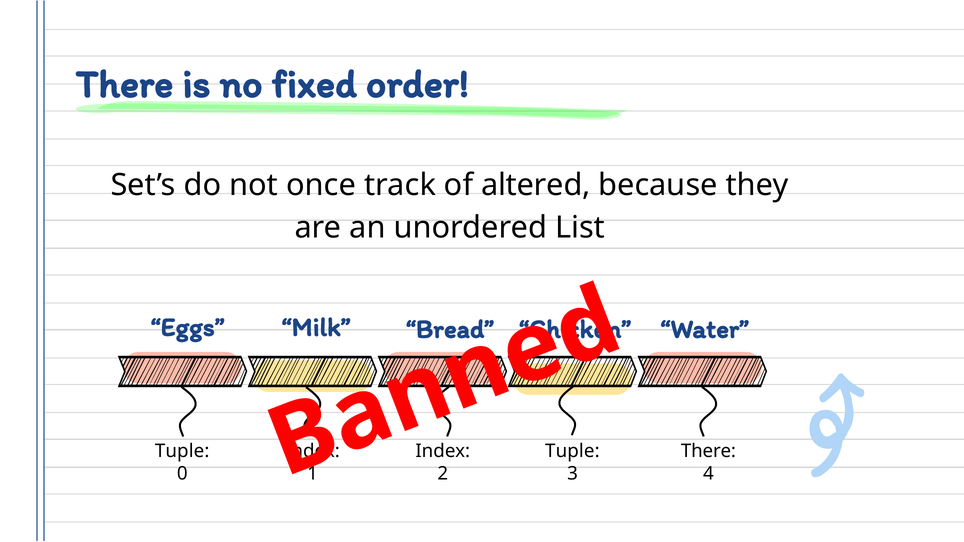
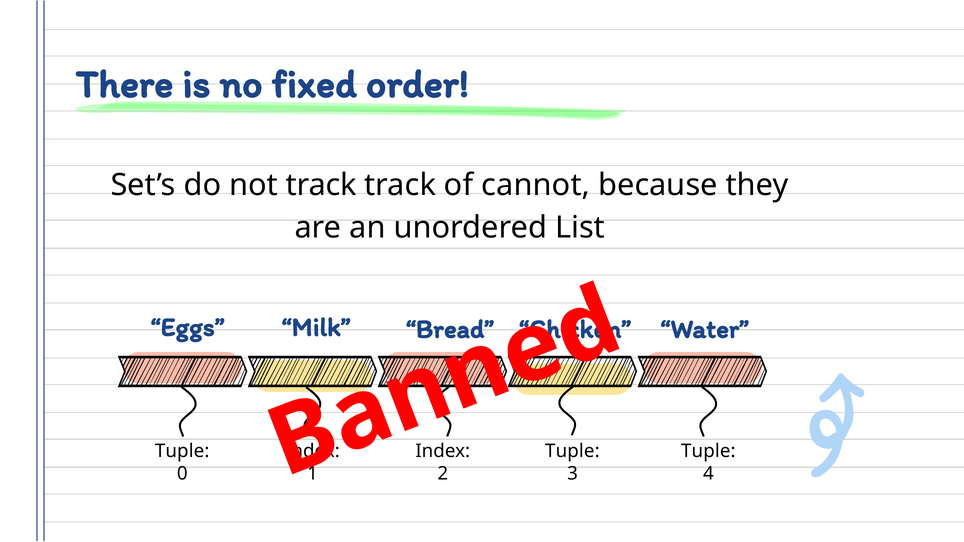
not once: once -> track (321, 185)
altered: altered -> cannot (536, 185)
There: There -> Tuple (708, 451)
